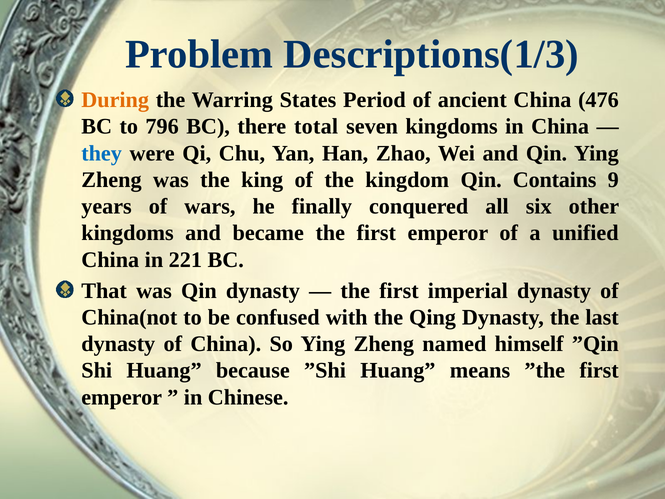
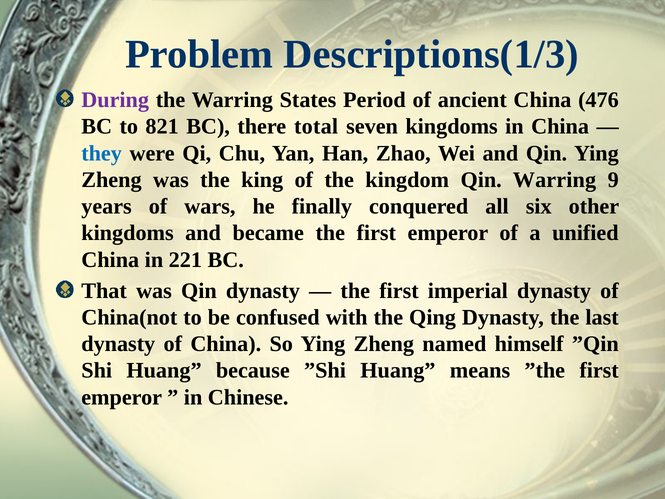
During colour: orange -> purple (115, 100)
796: 796 -> 821 (162, 127)
Qin Contains: Contains -> Warring (554, 180)
